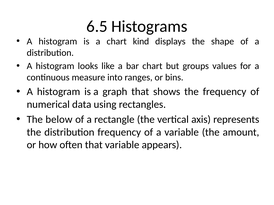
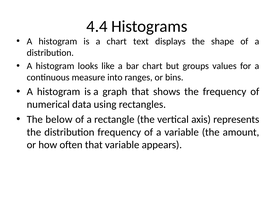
6.5: 6.5 -> 4.4 (97, 27)
kind: kind -> text (141, 41)
